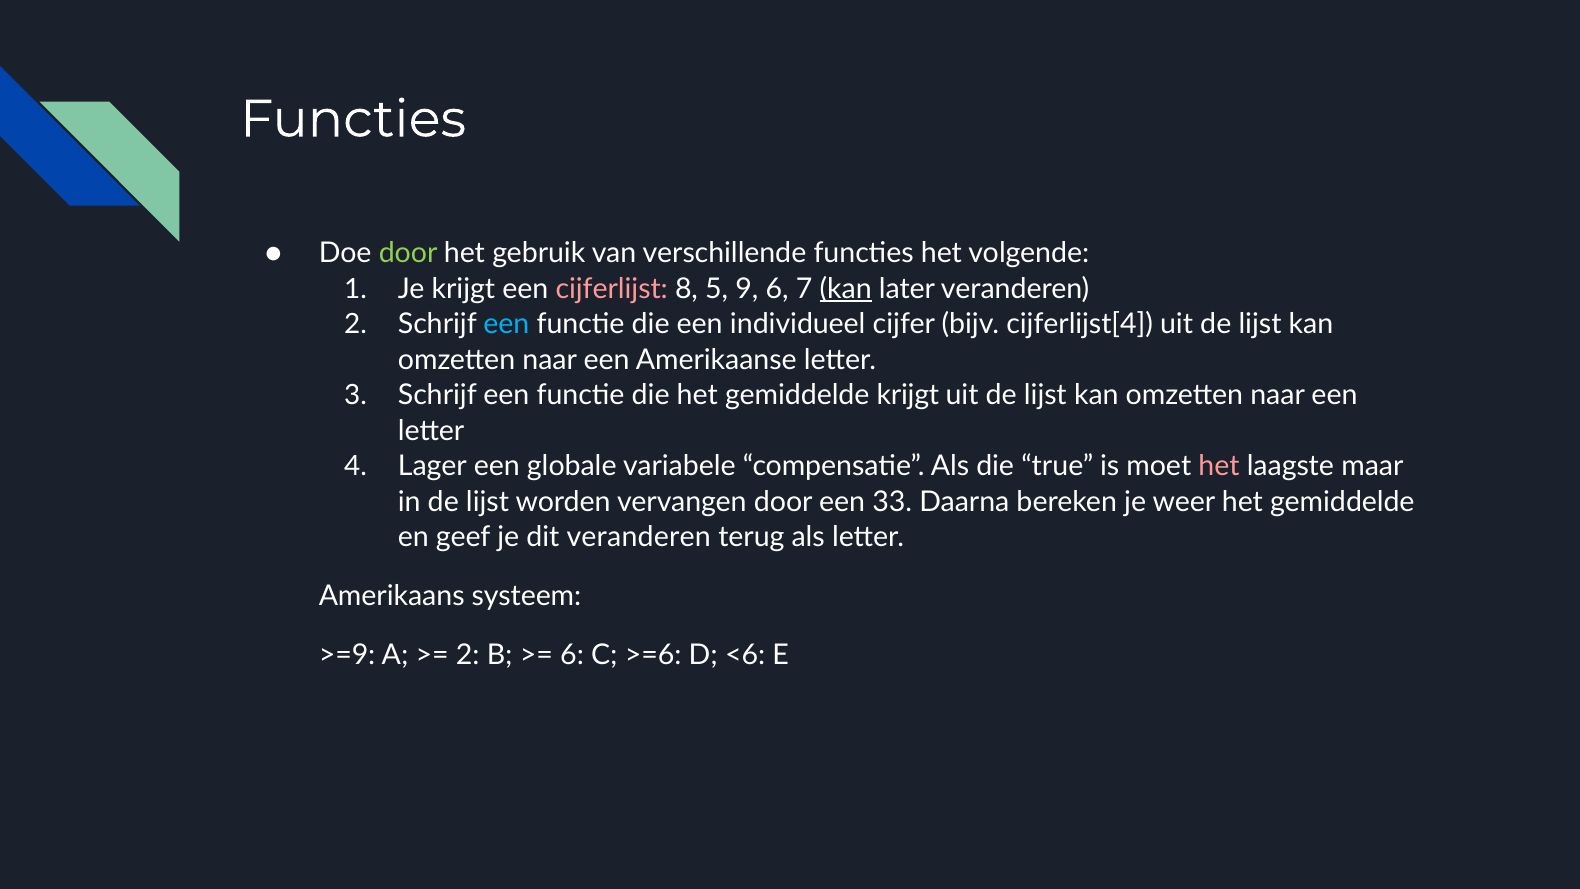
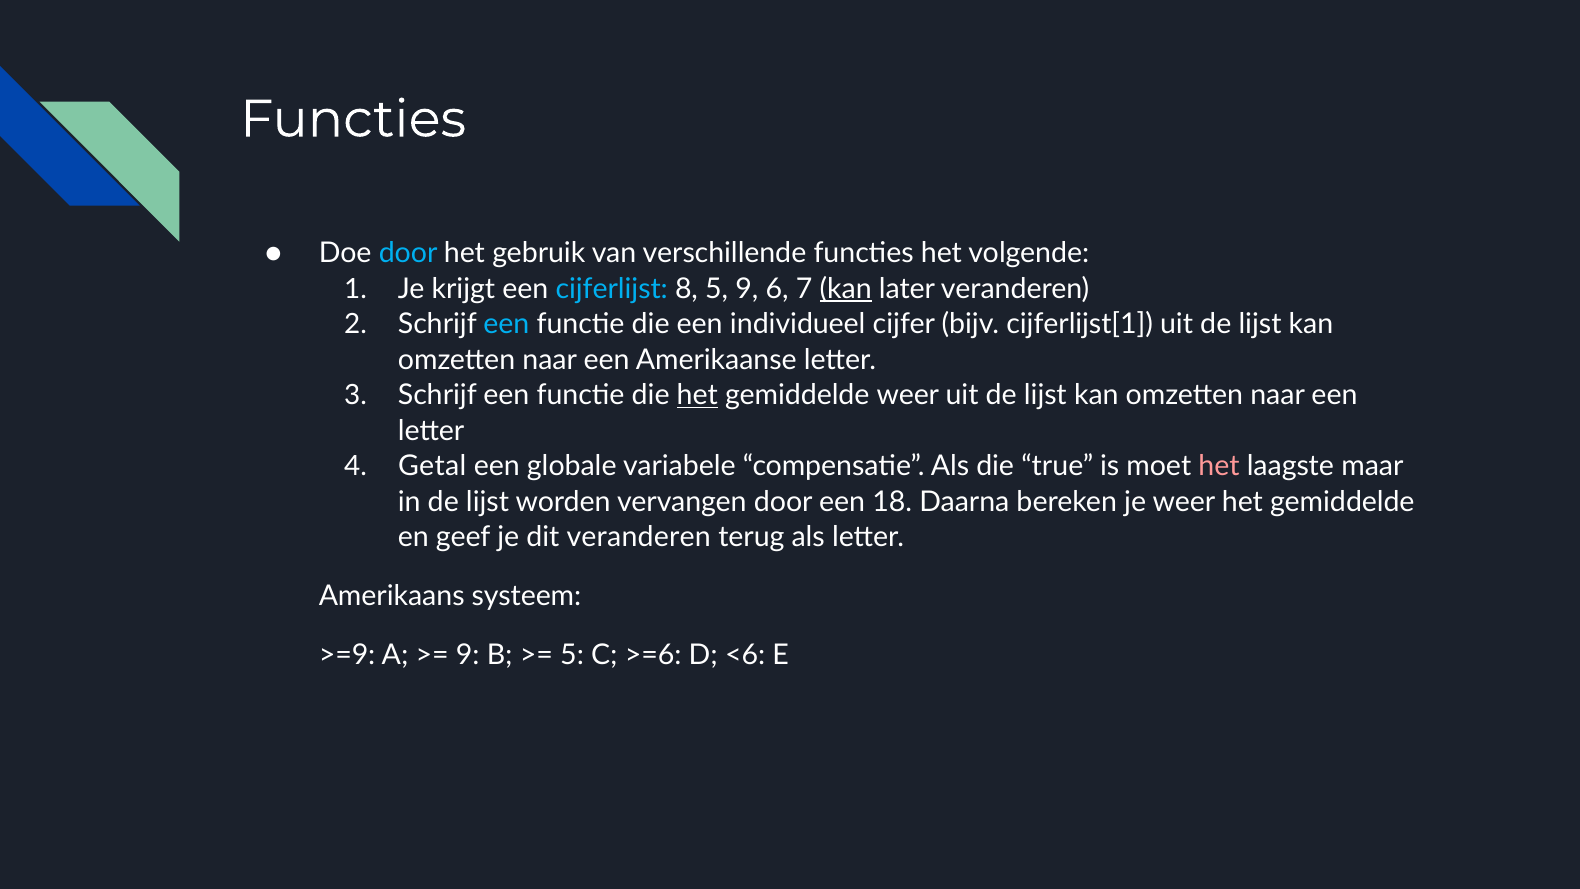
door colour: light green -> light blue (408, 253)
cijferlijst colour: pink -> light blue (612, 289)
cijferlijst[4: cijferlijst[4 -> cijferlijst[1 (1080, 324)
het underline: none -> present (697, 395)
gemiddelde krijgt: krijgt -> weer (908, 395)
Lager: Lager -> Getal (432, 466)
33: 33 -> 18 (892, 501)
2: 2 -> 9 (468, 655)
6: 6 -> 5 (572, 655)
